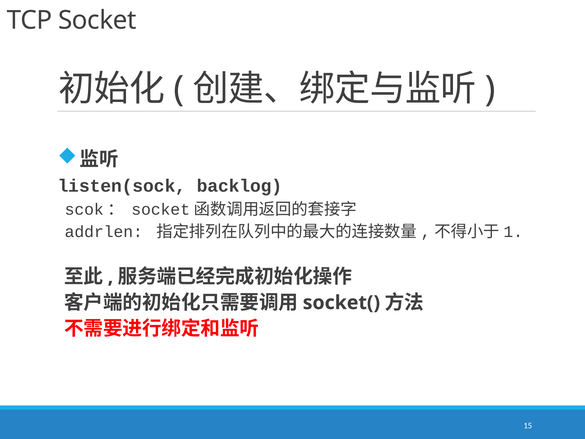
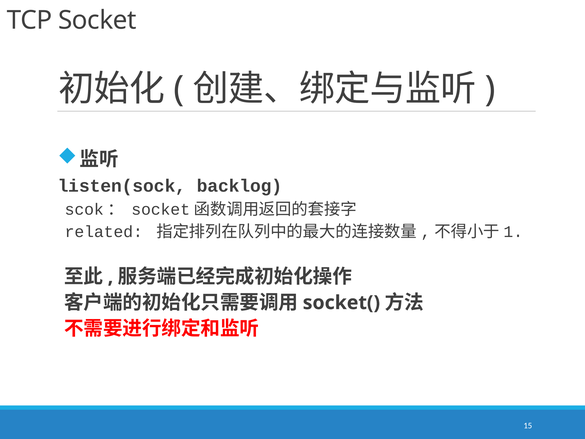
addrlen: addrlen -> related (104, 232)
